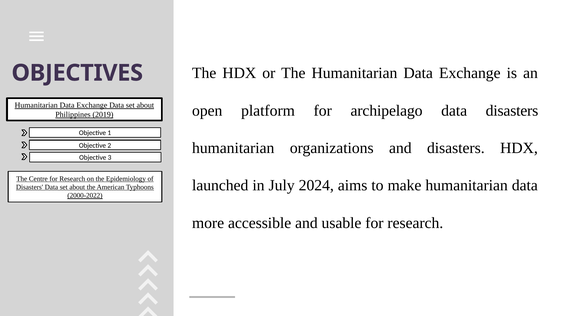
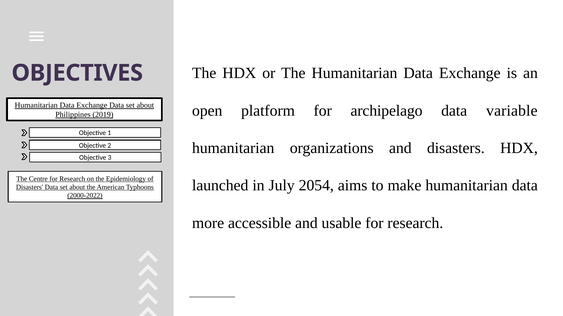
data disasters: disasters -> variable (512, 111)
2024: 2024 -> 2054 (316, 186)
